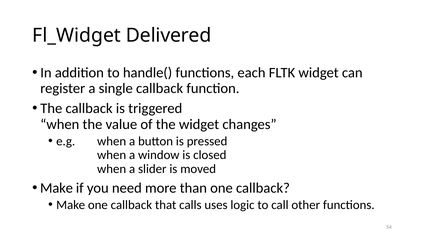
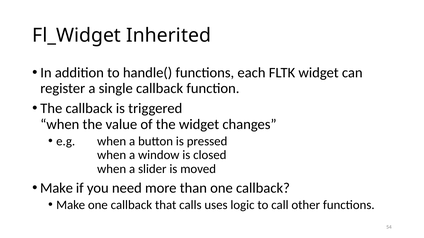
Delivered: Delivered -> Inherited (169, 36)
